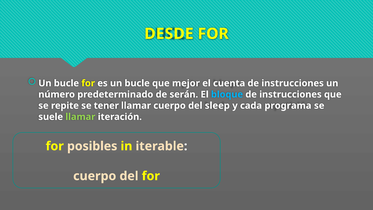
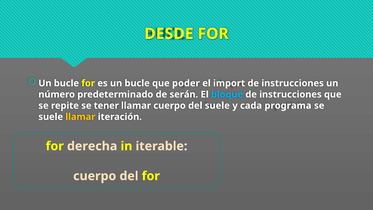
mejor: mejor -> poder (186, 83)
cuenta: cuenta -> import (229, 83)
del sleep: sleep -> suele (217, 106)
llamar colour: light green -> yellow (80, 117)
posibles: posibles -> derecha (92, 146)
